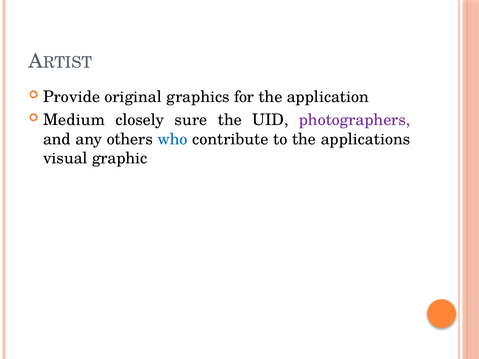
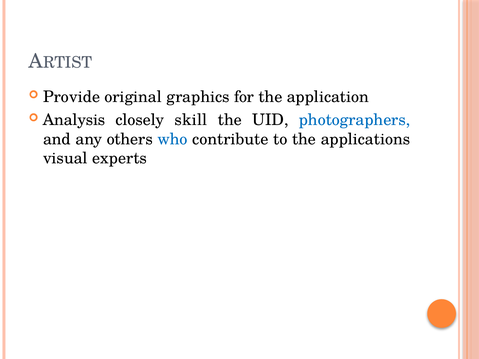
Medium: Medium -> Analysis (74, 120)
sure: sure -> skill (191, 120)
photographers colour: purple -> blue (355, 120)
graphic: graphic -> experts (120, 158)
